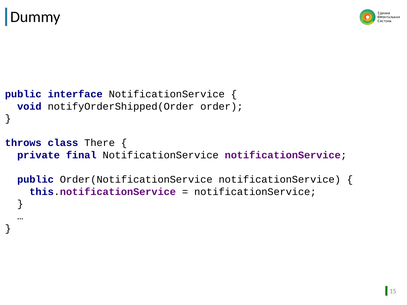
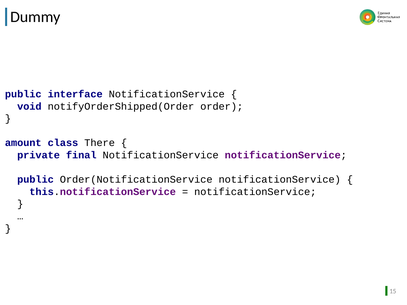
throws: throws -> amount (23, 143)
